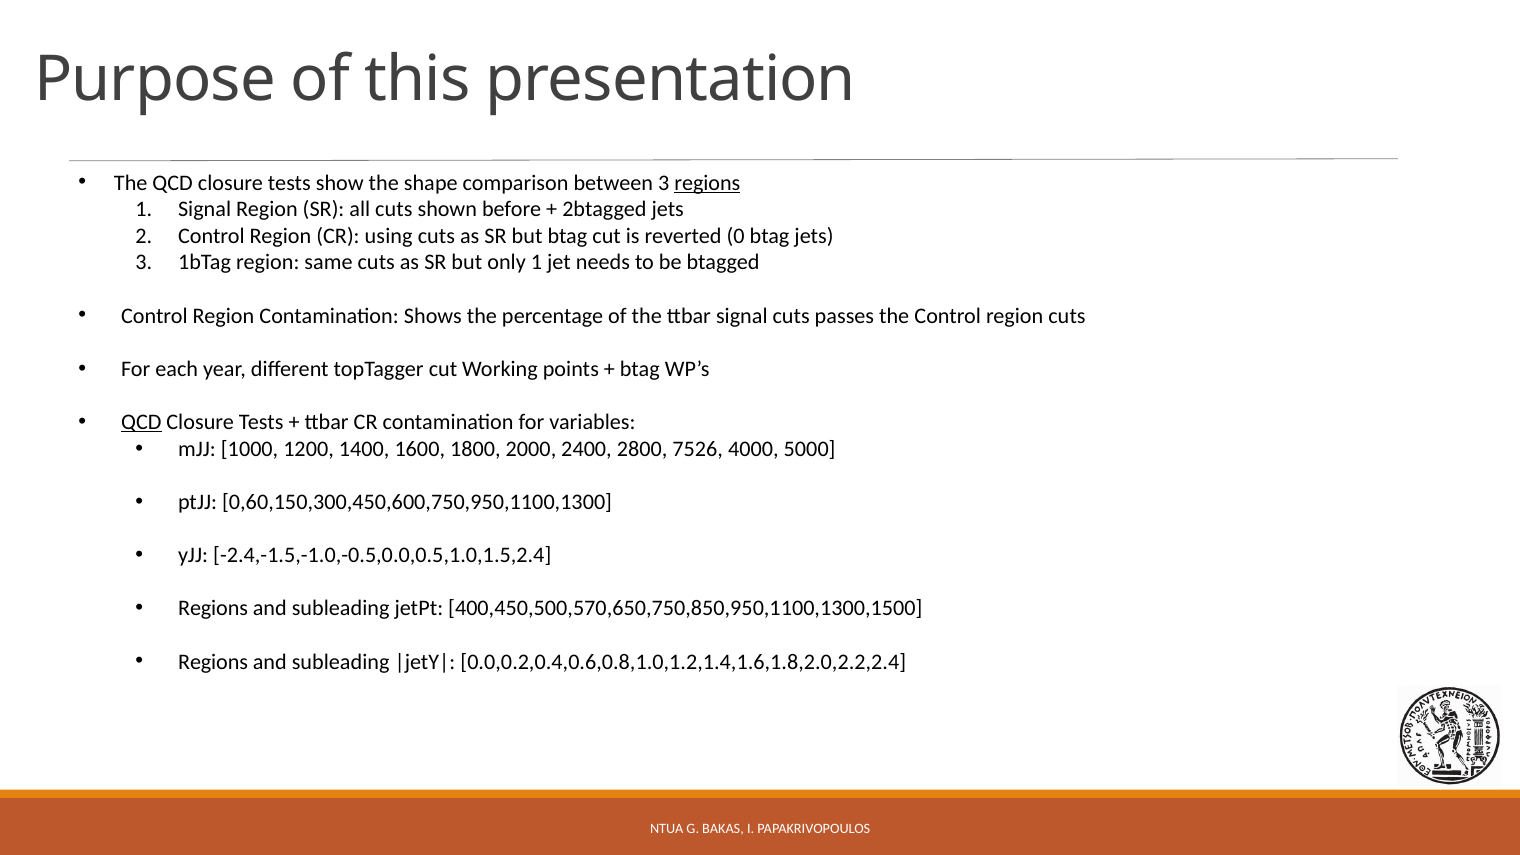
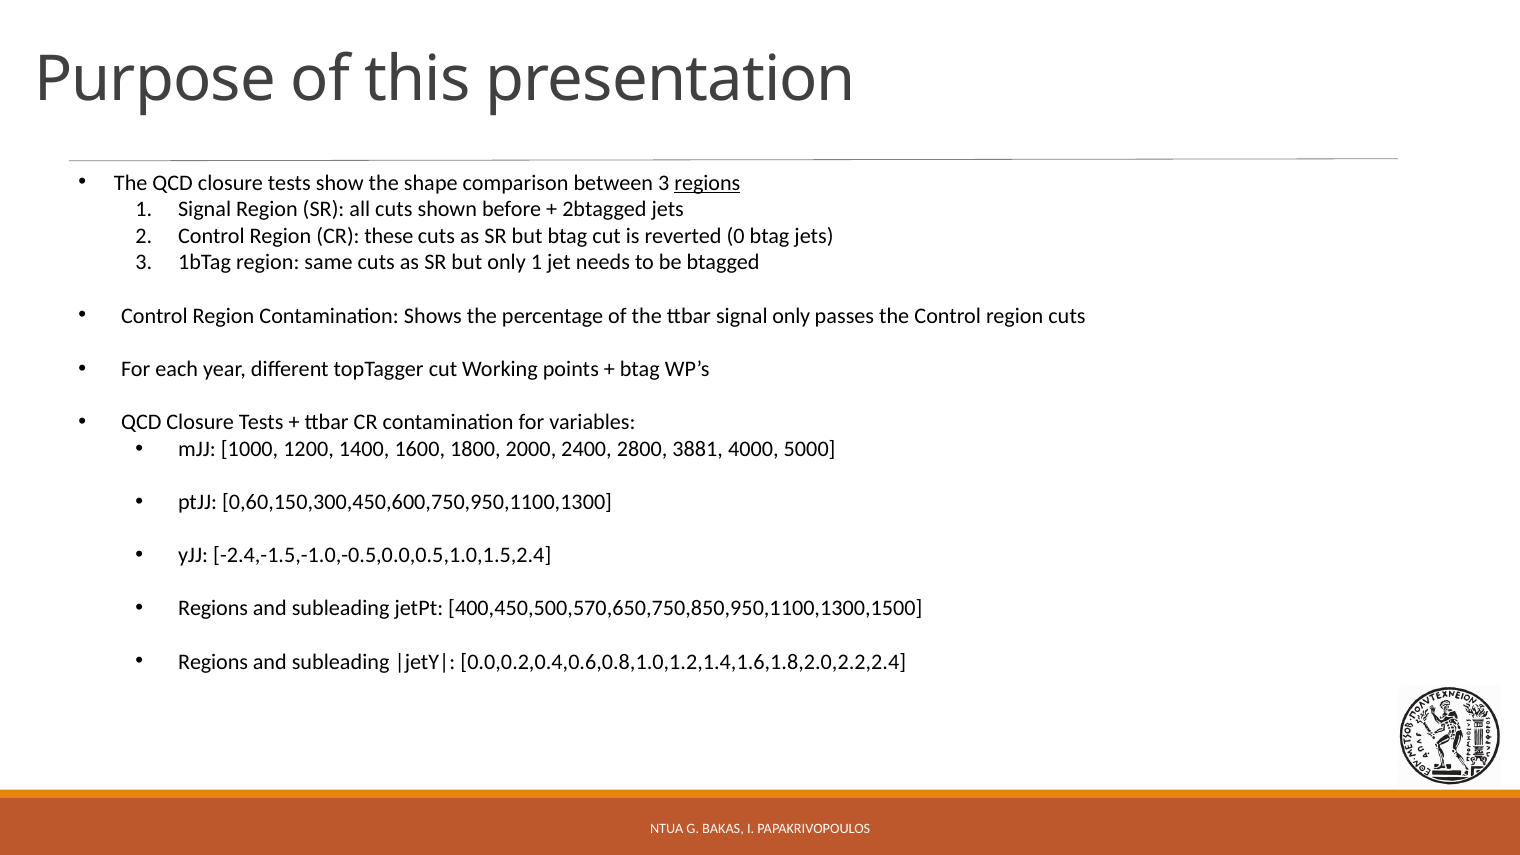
using: using -> these (389, 236)
signal cuts: cuts -> only (791, 316)
QCD underline: present -> none (141, 422)
7526: 7526 -> 3881 (698, 449)
